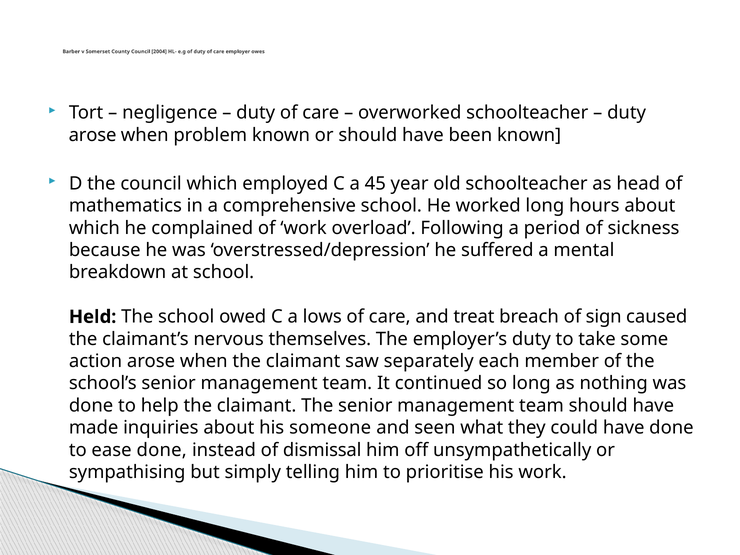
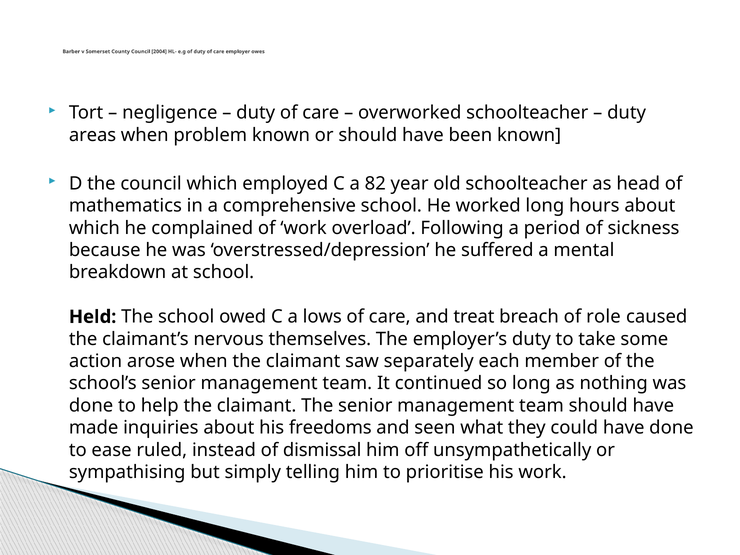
arose: arose -> areas (93, 135)
45: 45 -> 82 (375, 184)
sign: sign -> role (604, 317)
someone: someone -> freedoms (330, 428)
ease done: done -> ruled (162, 450)
